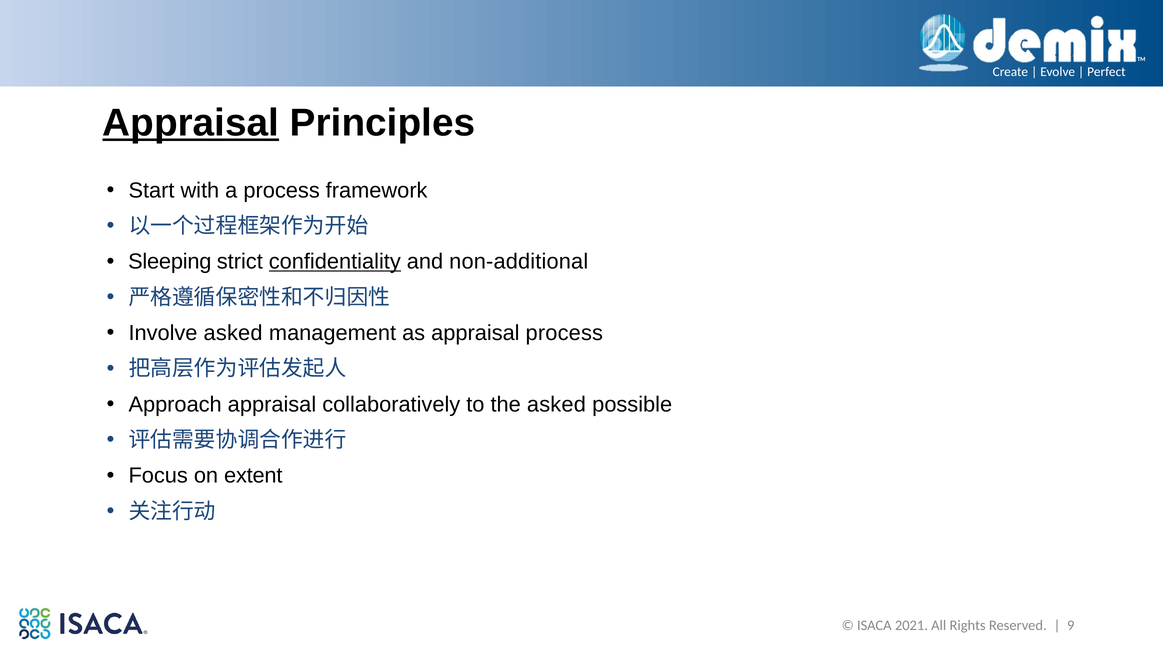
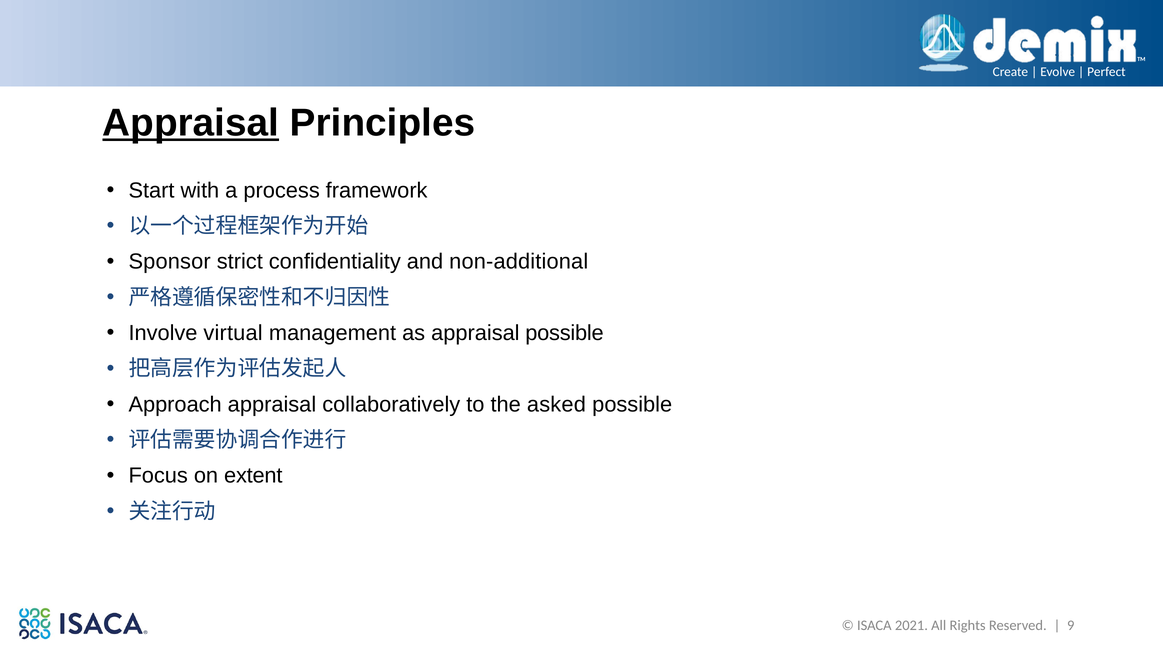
Sleeping: Sleeping -> Sponsor (170, 262)
confidentiality underline: present -> none (335, 262)
Involve asked: asked -> virtual (233, 333)
appraisal process: process -> possible (565, 333)
